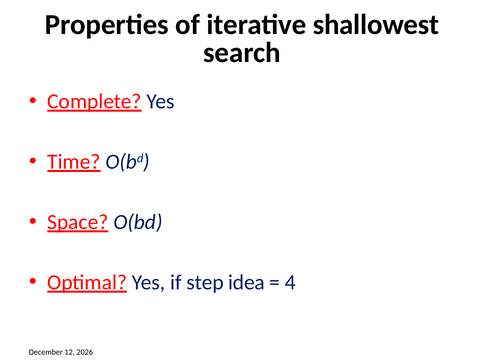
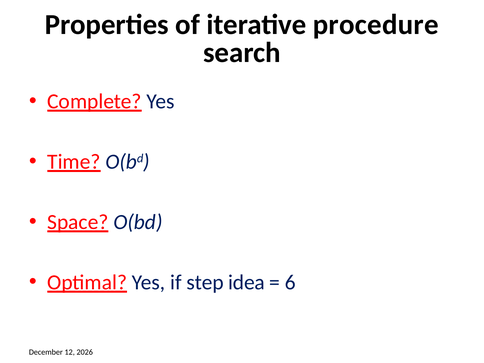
shallowest: shallowest -> procedure (376, 25)
4: 4 -> 6 (290, 282)
